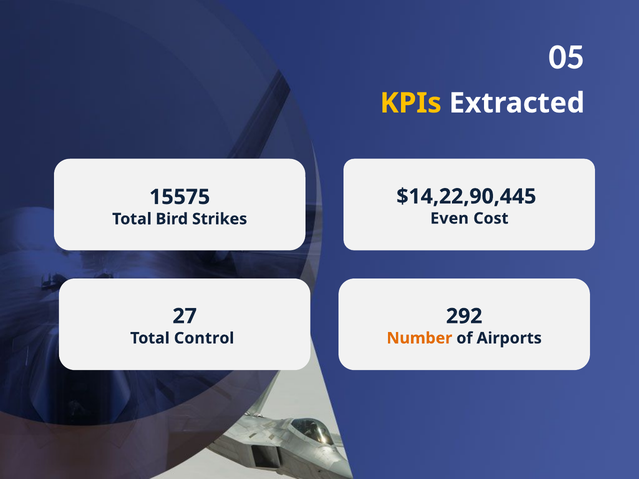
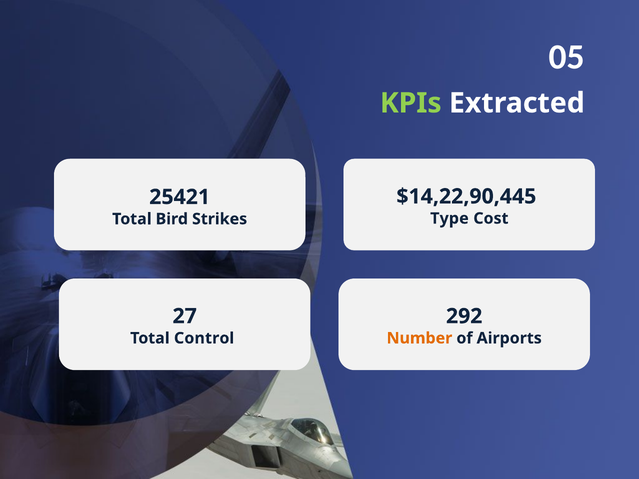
KPIs colour: yellow -> light green (411, 103)
15575: 15575 -> 25421 (180, 197)
Even: Even -> Type (449, 219)
